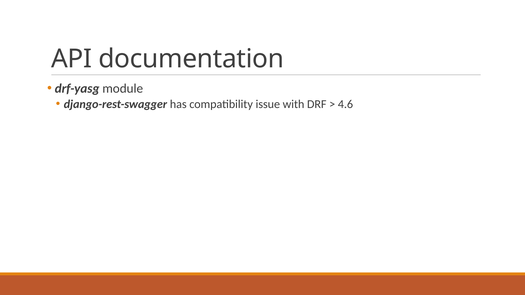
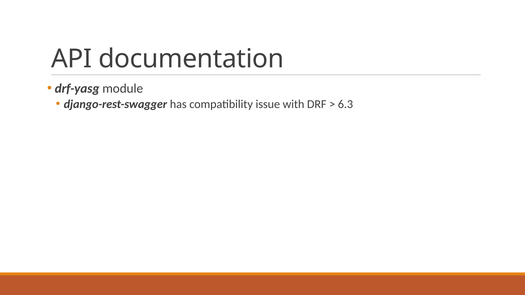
4.6: 4.6 -> 6.3 (345, 104)
